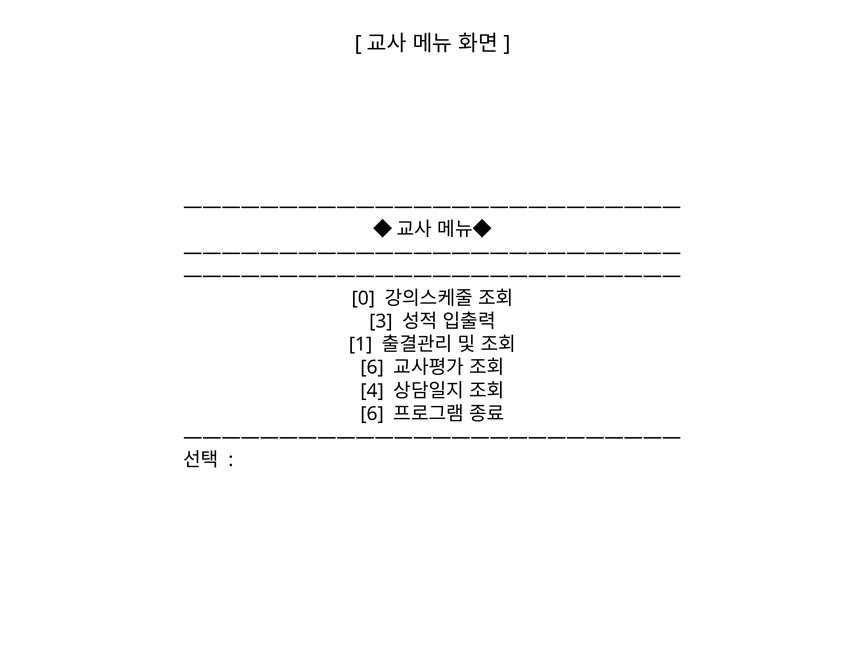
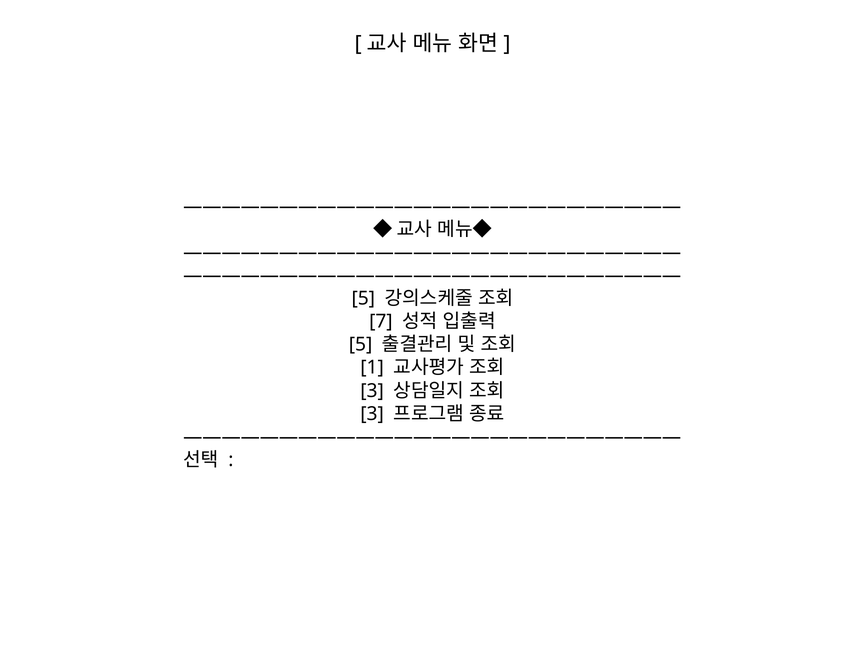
0: 0 -> 5 (363, 298)
3: 3 -> 7 (381, 321)
1: 1 -> 5 (361, 344)
6: 6 -> 1 (372, 367)
4: 4 -> 3 (372, 391)
6: 6 -> 3 (372, 414)
